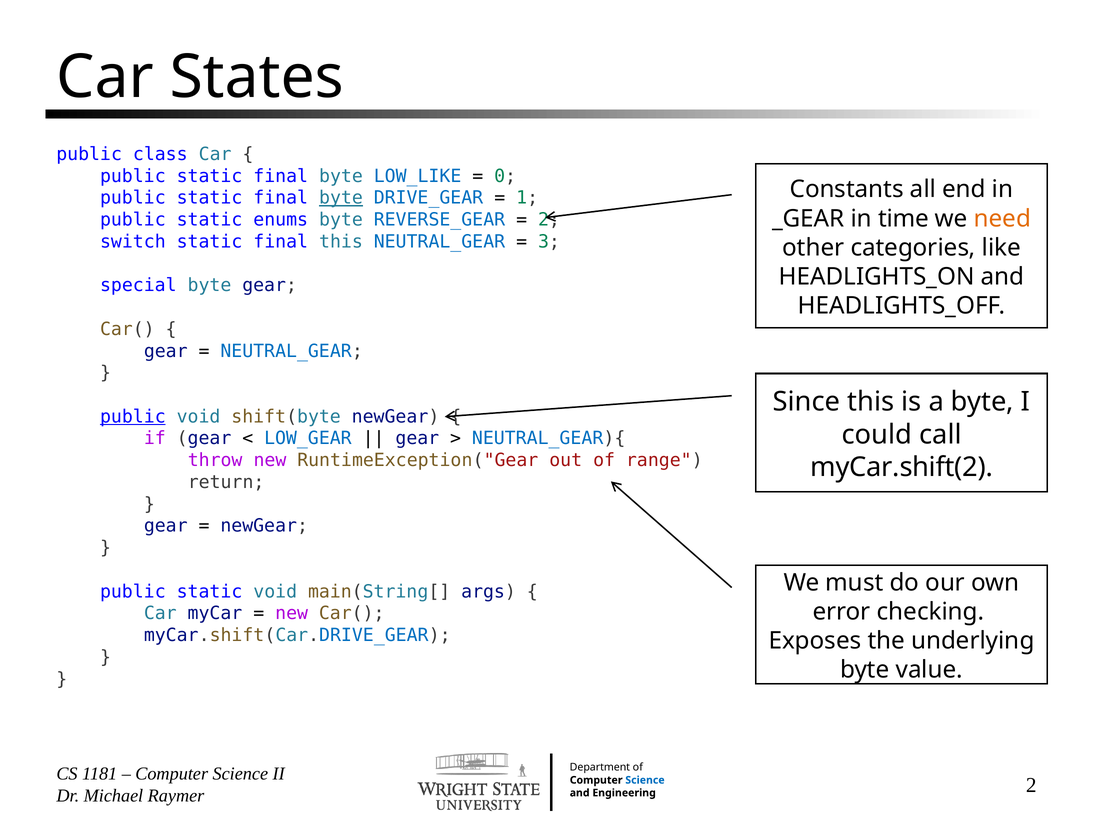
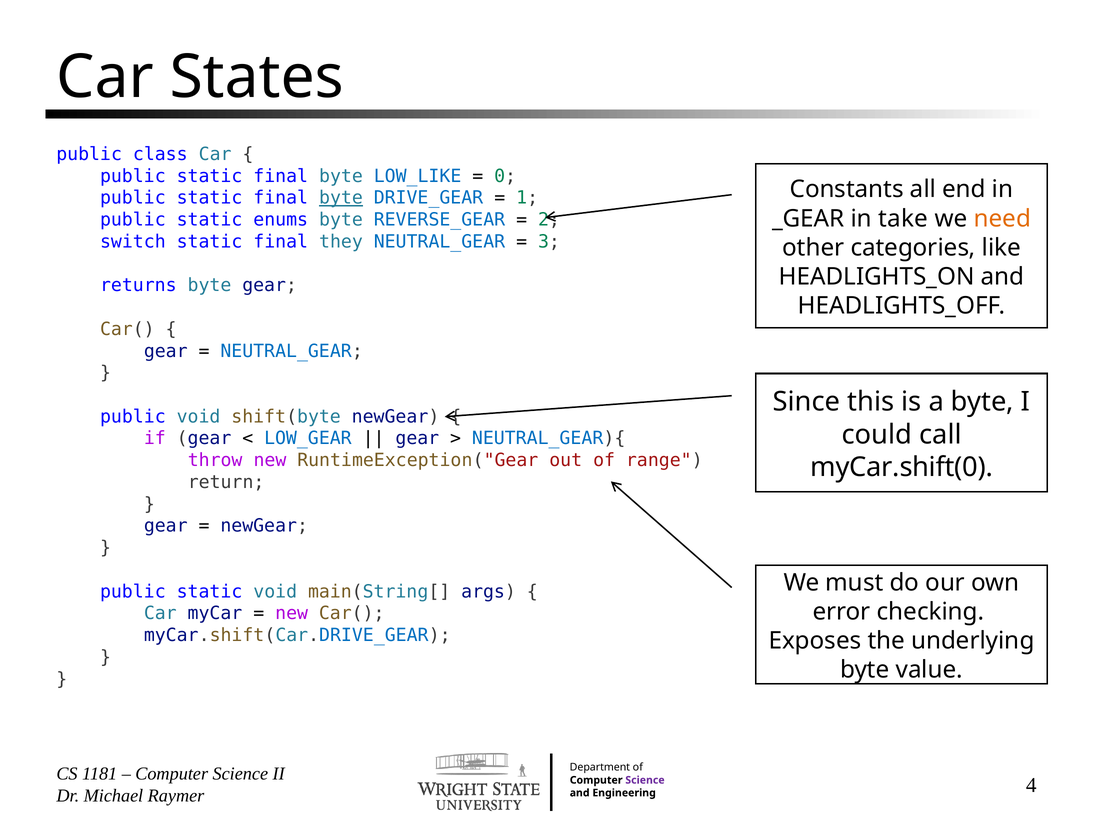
time: time -> take (903, 218)
final this: this -> they (341, 242)
special: special -> returns (138, 285)
public underline: present -> none (133, 416)
myCar.shift(2: myCar.shift(2 -> myCar.shift(0 (902, 467)
Science colour: blue -> purple (645, 780)
2: 2 -> 4 (1031, 785)
